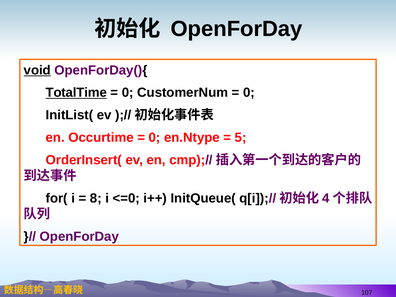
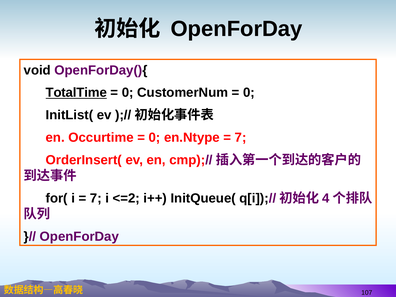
void underline: present -> none (37, 70)
5: 5 -> 7 (241, 137)
8: 8 -> 7 (96, 198)
<=0: <=0 -> <=2 (126, 198)
